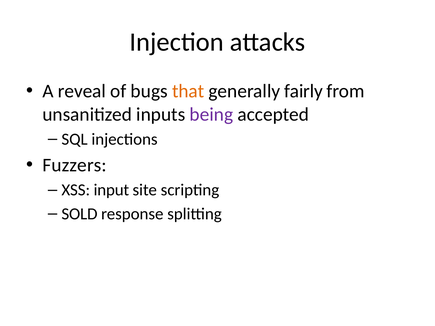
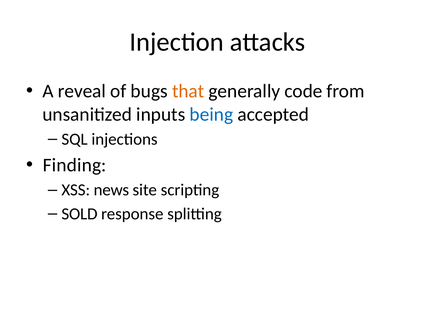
fairly: fairly -> code (303, 91)
being colour: purple -> blue (211, 114)
Fuzzers: Fuzzers -> Finding (75, 165)
input: input -> news (111, 190)
